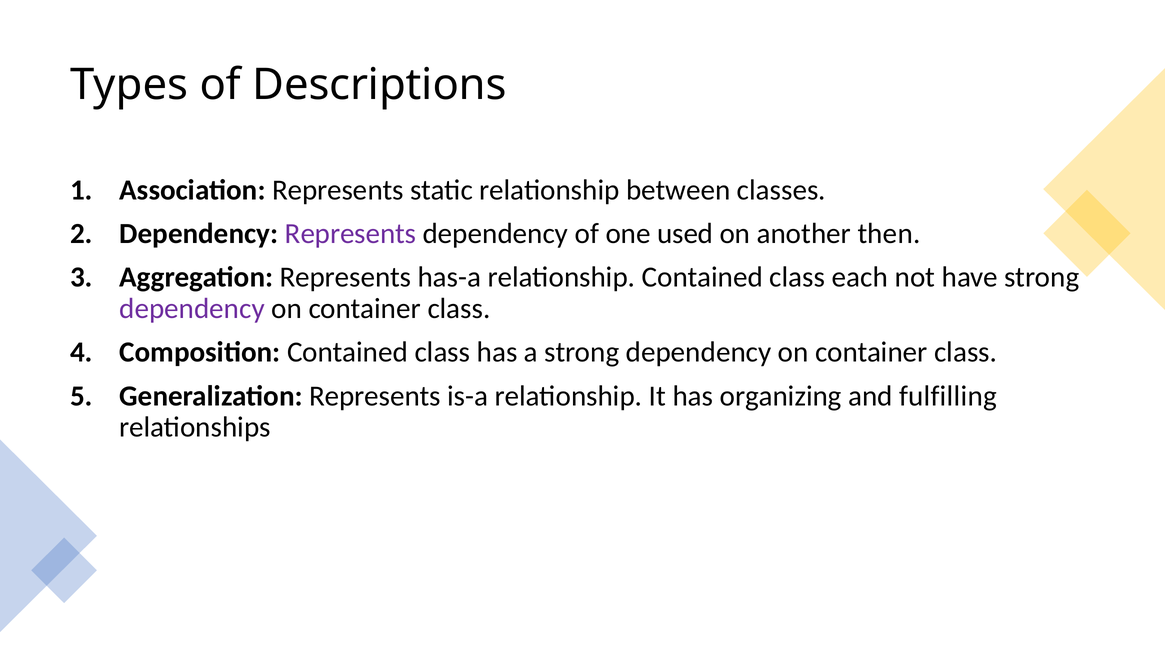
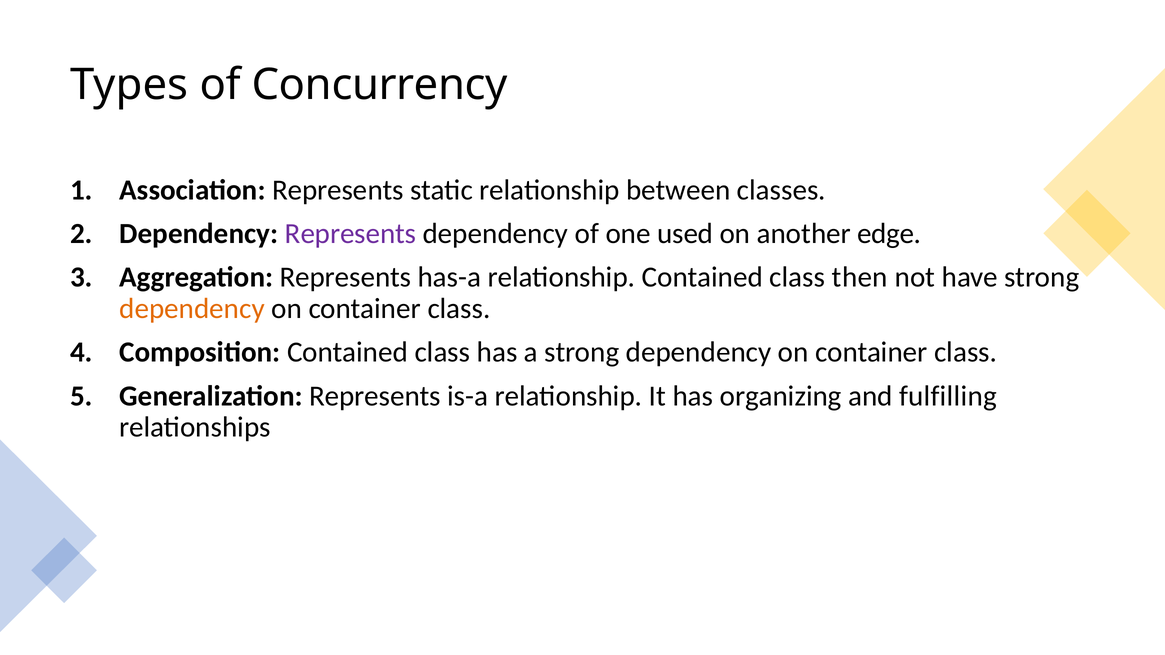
Descriptions: Descriptions -> Concurrency (380, 85)
then: then -> edge (889, 234)
each: each -> then (860, 277)
dependency colour: purple -> orange (192, 309)
